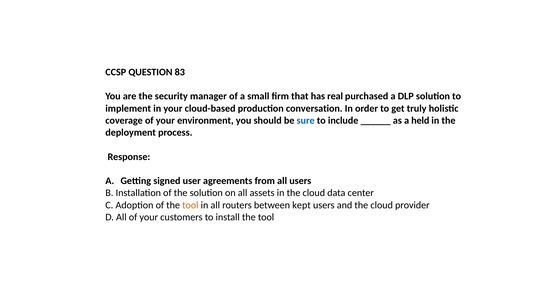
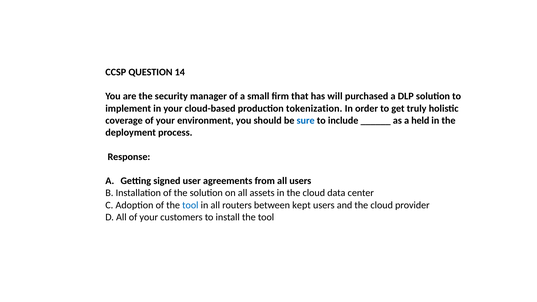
83: 83 -> 14 (180, 72)
real: real -> will (335, 96)
conversation: conversation -> tokenization (314, 108)
tool colour: orange -> blue (190, 205)
